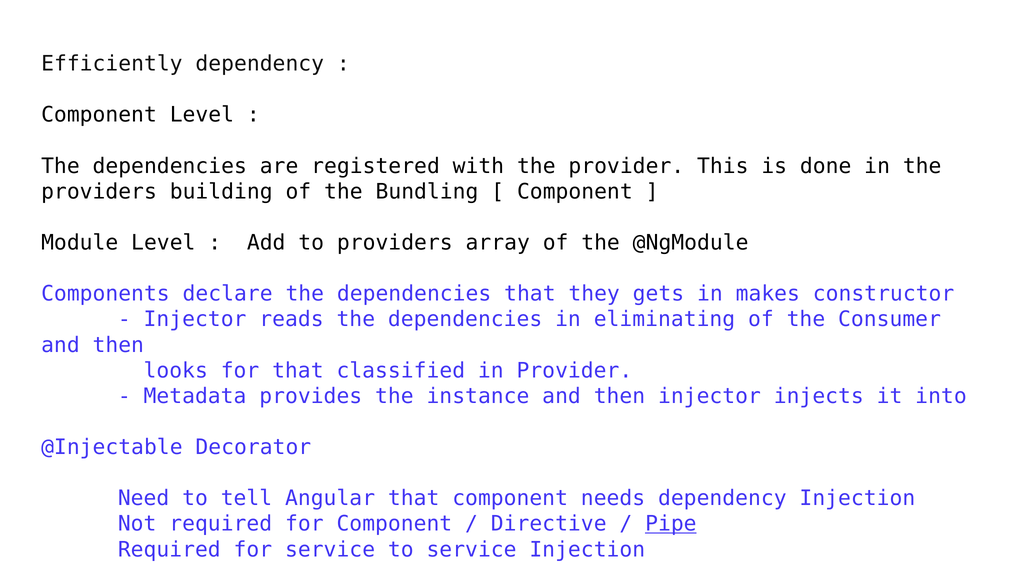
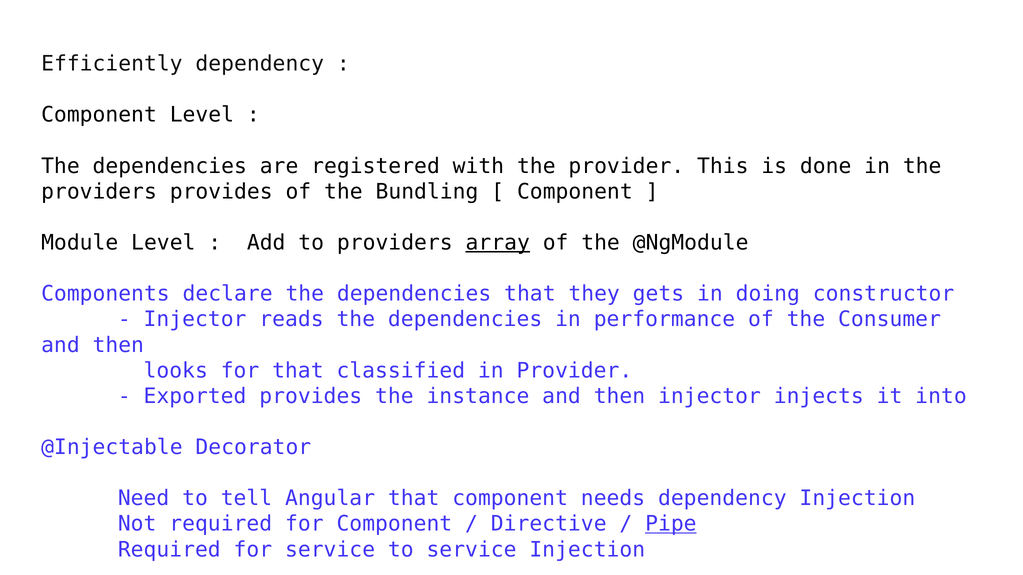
providers building: building -> provides (221, 192)
array underline: none -> present (498, 243)
makes: makes -> doing (768, 294)
eliminating: eliminating -> performance (664, 320)
Metadata: Metadata -> Exported (195, 396)
